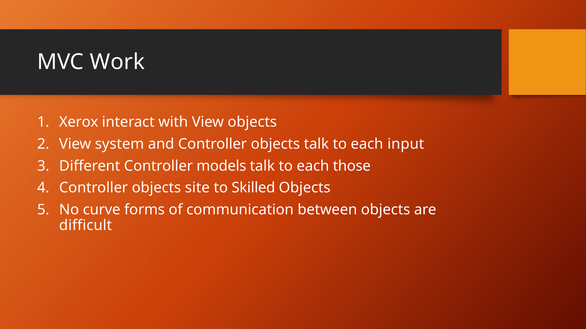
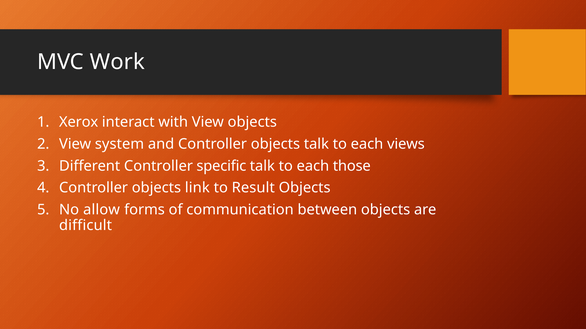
input: input -> views (406, 144)
models: models -> specific (221, 166)
site: site -> link (197, 188)
Skilled: Skilled -> Result (253, 188)
curve: curve -> allow (102, 210)
